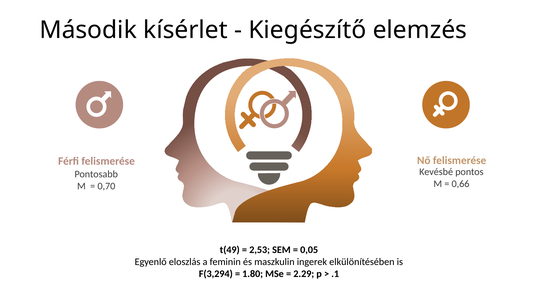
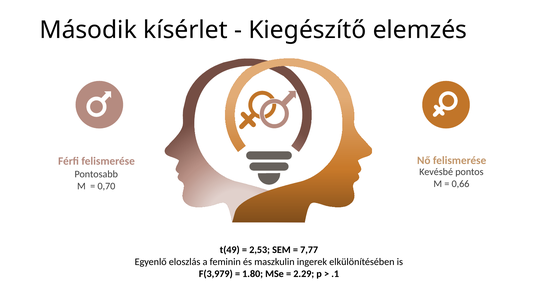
0,05: 0,05 -> 7,77 (309, 250)
F(3,294: F(3,294 -> F(3,979 (216, 274)
